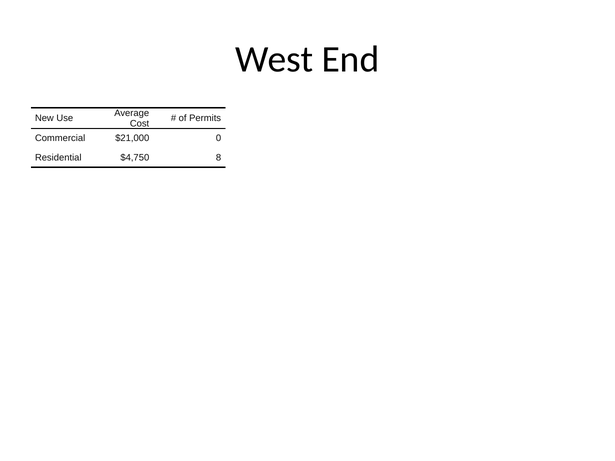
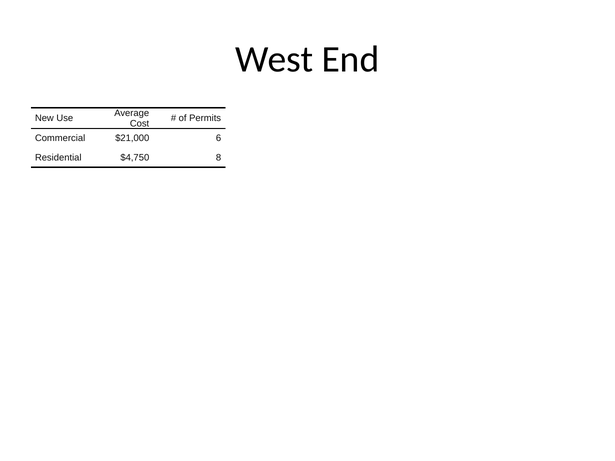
0: 0 -> 6 (219, 138)
